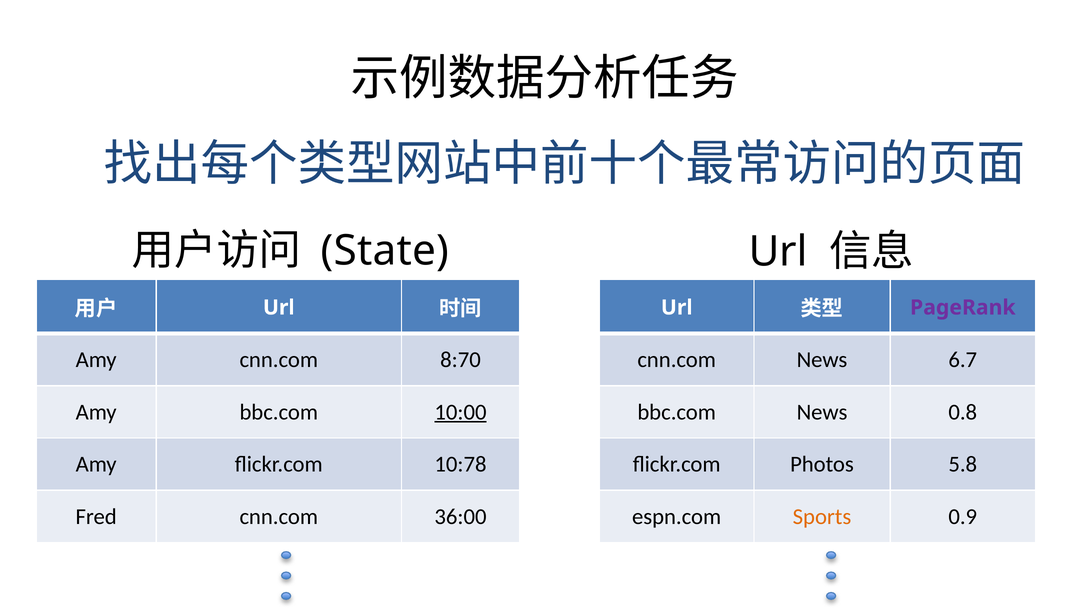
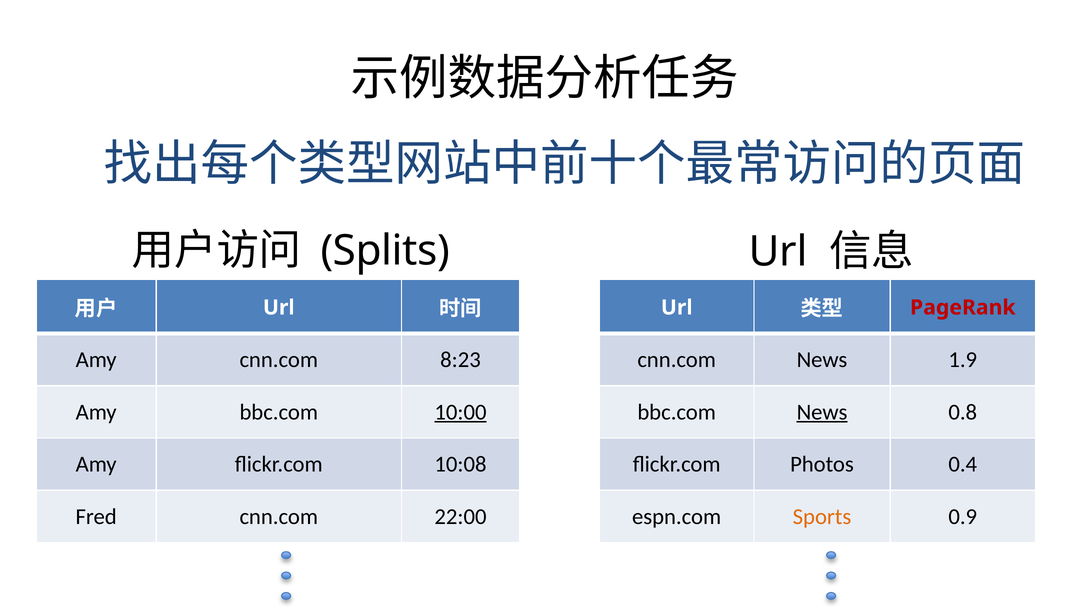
State: State -> Splits (385, 251)
PageRank colour: purple -> red (963, 308)
8:70: 8:70 -> 8:23 (461, 360)
6.7: 6.7 -> 1.9 (963, 360)
News underline: none -> present (822, 412)
10:78: 10:78 -> 10:08 (460, 465)
5.8: 5.8 -> 0.4 (963, 465)
36:00: 36:00 -> 22:00 (460, 517)
